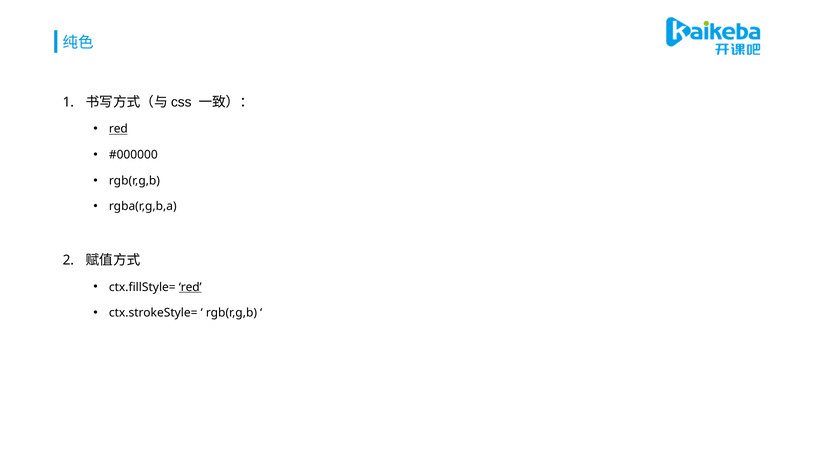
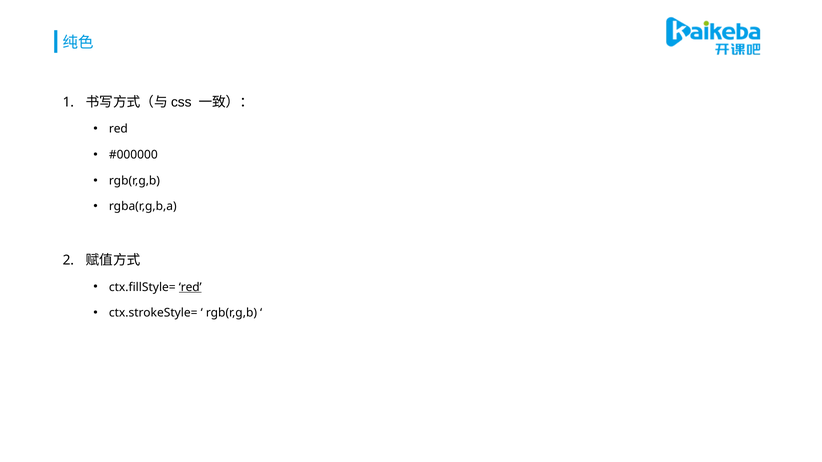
red underline: present -> none (118, 129)
